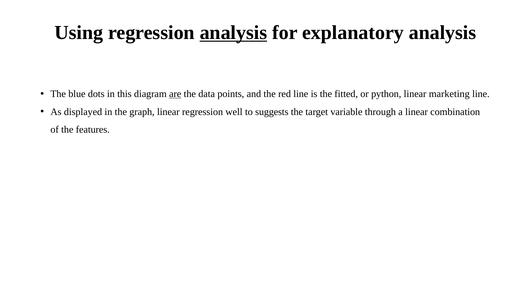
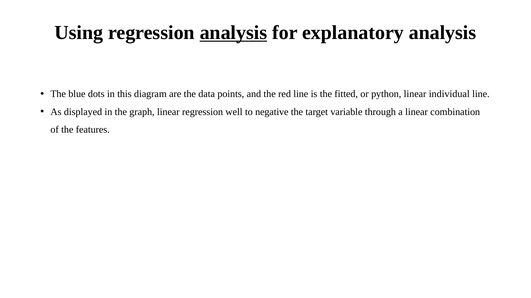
are underline: present -> none (175, 94)
marketing: marketing -> individual (449, 94)
suggests: suggests -> negative (272, 112)
